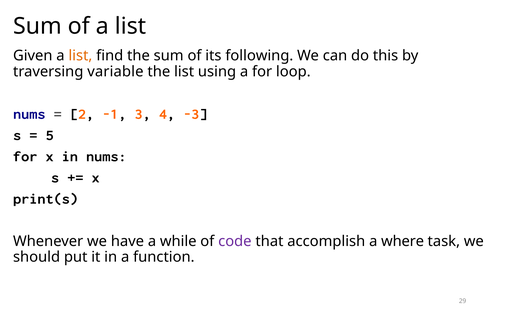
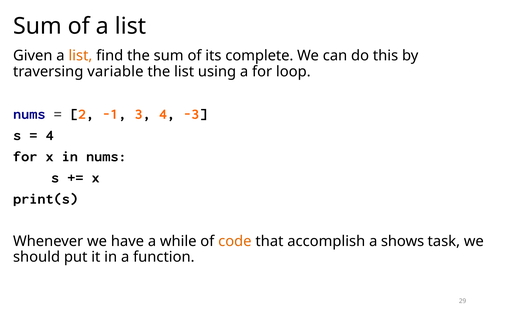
following: following -> complete (259, 56)
5: 5 -> 4 (50, 135)
code colour: purple -> orange (235, 241)
where: where -> shows (403, 241)
